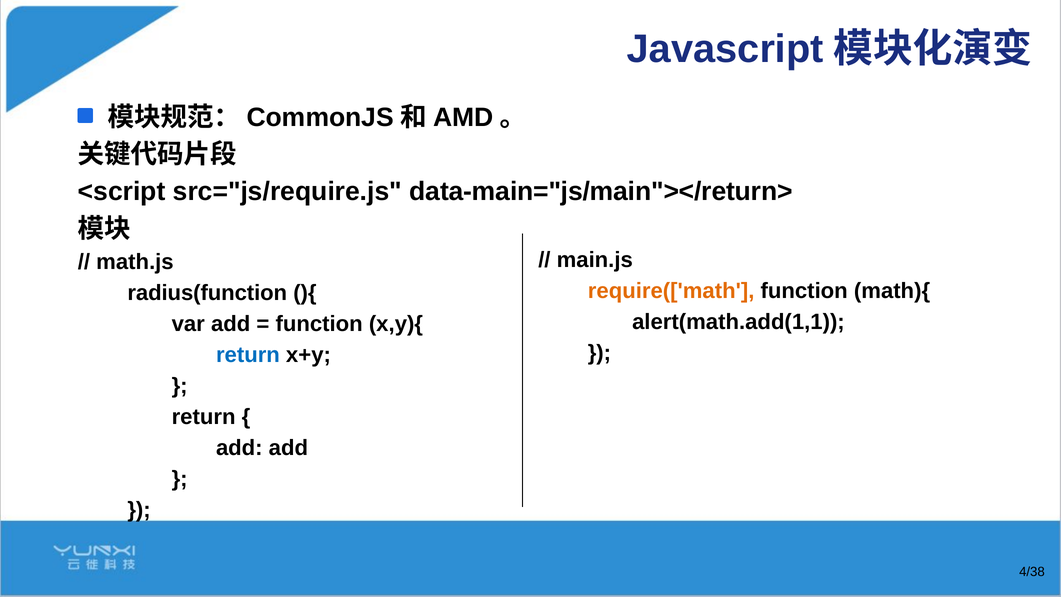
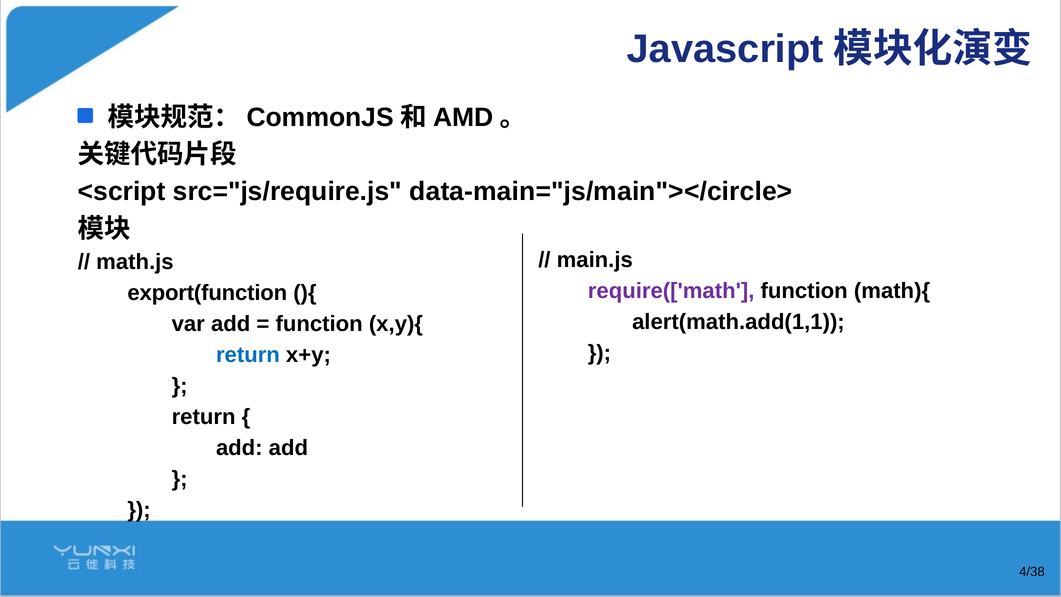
data-main="js/main"></return>: data-main="js/main"></return> -> data-main="js/main"></circle> (601, 192)
require(['math colour: orange -> purple (671, 291)
radius(function: radius(function -> export(function (207, 293)
